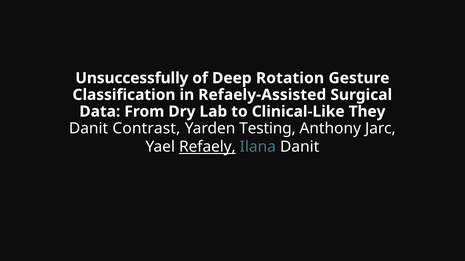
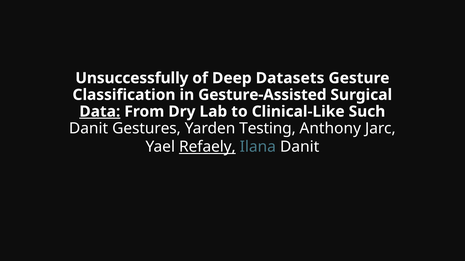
Rotation: Rotation -> Datasets (290, 78)
Refaely-Assisted: Refaely-Assisted -> Gesture-Assisted (262, 95)
Data underline: none -> present (100, 112)
They: They -> Such (367, 112)
Contrast: Contrast -> Gestures (147, 129)
